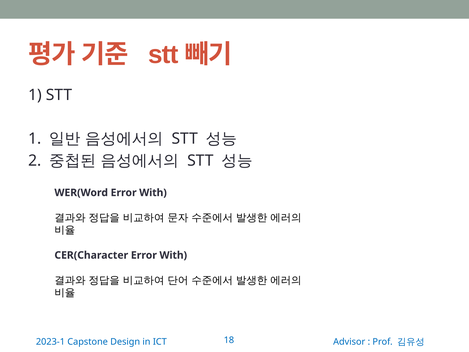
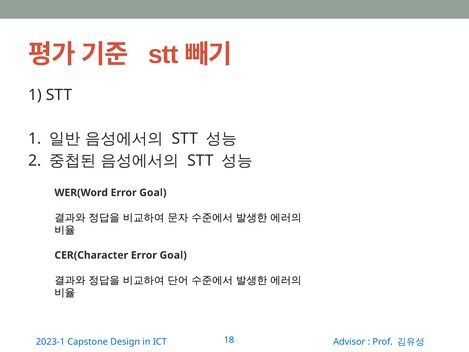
WER(Word Error With: With -> Goal (153, 193)
CER(Character Error With: With -> Goal (173, 255)
